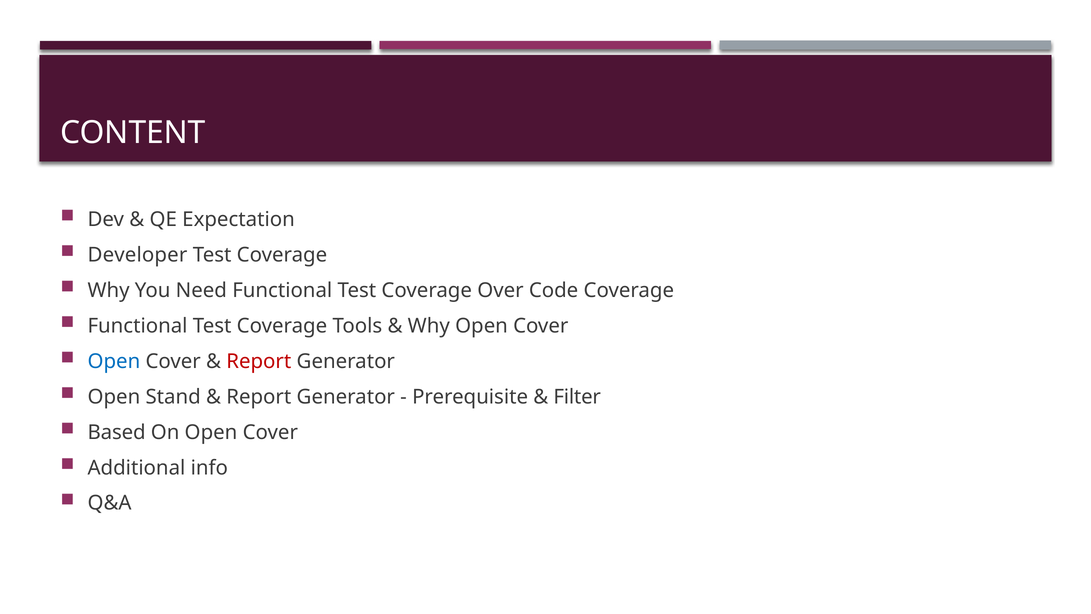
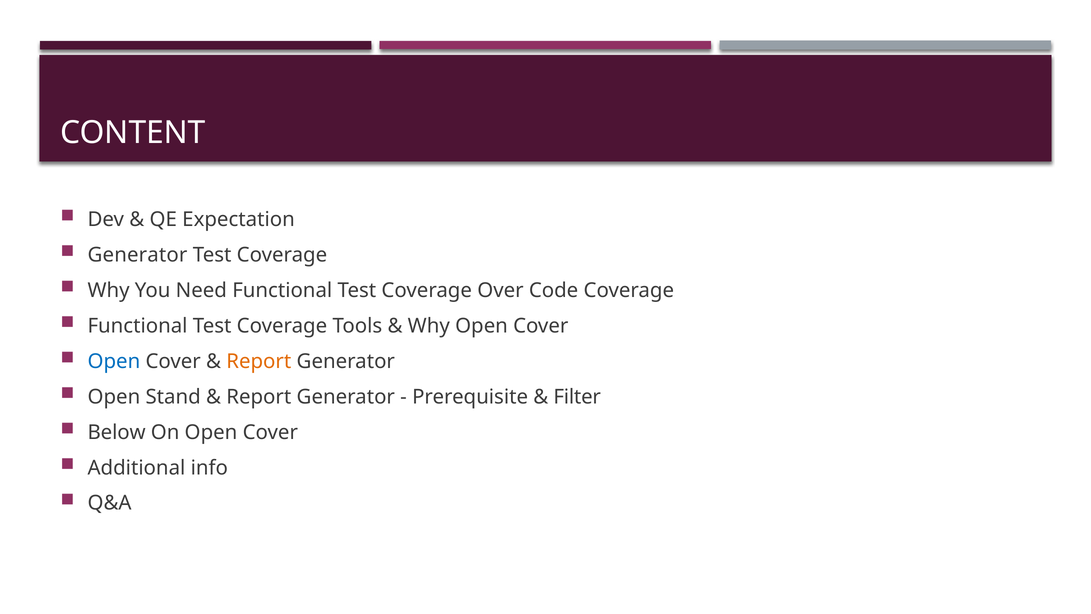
Developer: Developer -> Generator (137, 255)
Report colour: red -> orange (259, 361)
Based: Based -> Below (117, 432)
